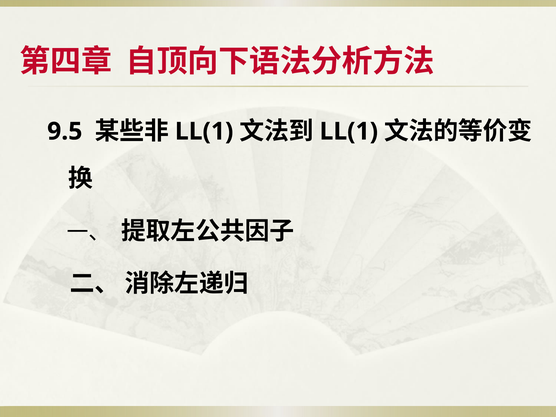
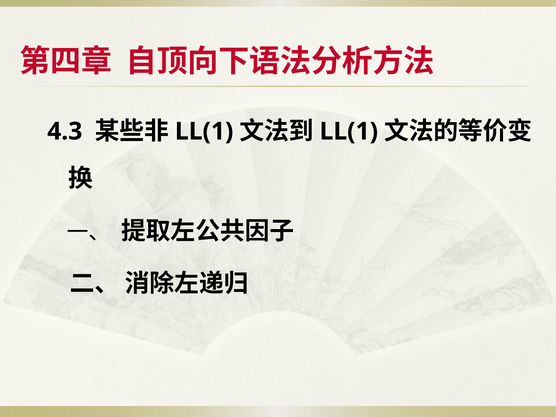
9.5: 9.5 -> 4.3 (65, 131)
